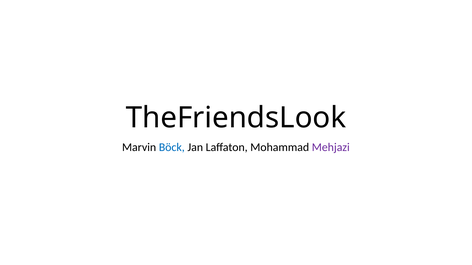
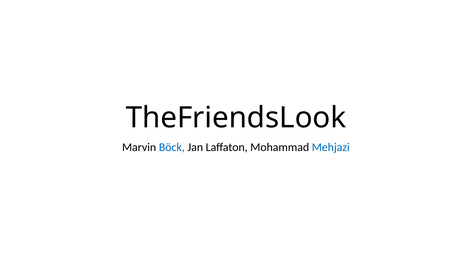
Mehjazi colour: purple -> blue (331, 147)
